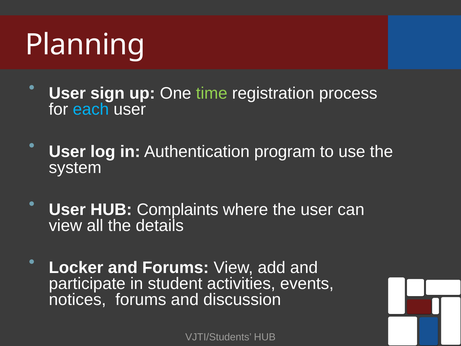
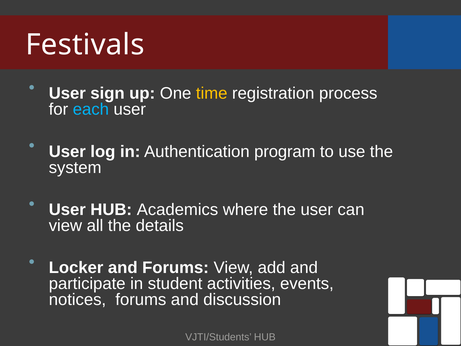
Planning: Planning -> Festivals (85, 45)
time colour: light green -> yellow (212, 93)
Complaints: Complaints -> Academics (177, 210)
